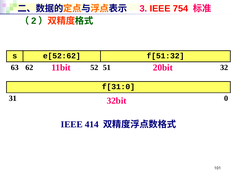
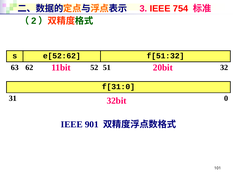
414: 414 -> 901 (92, 125)
